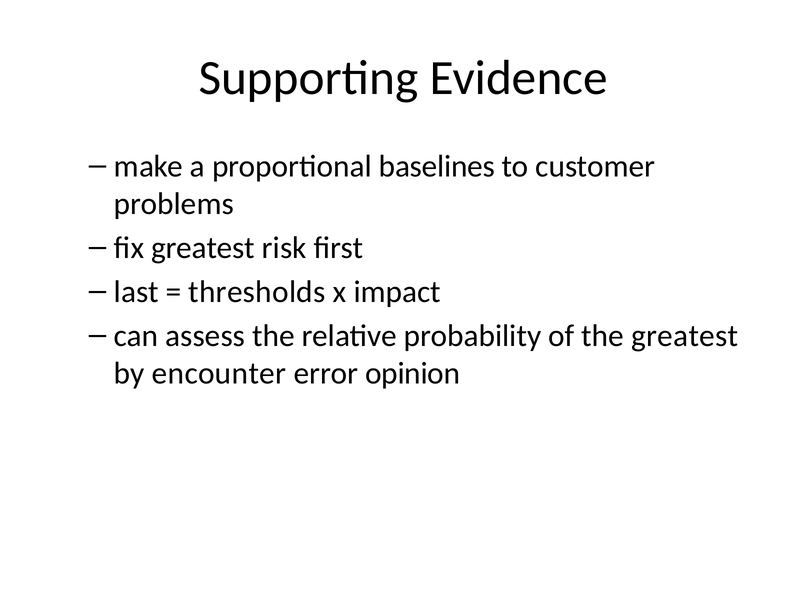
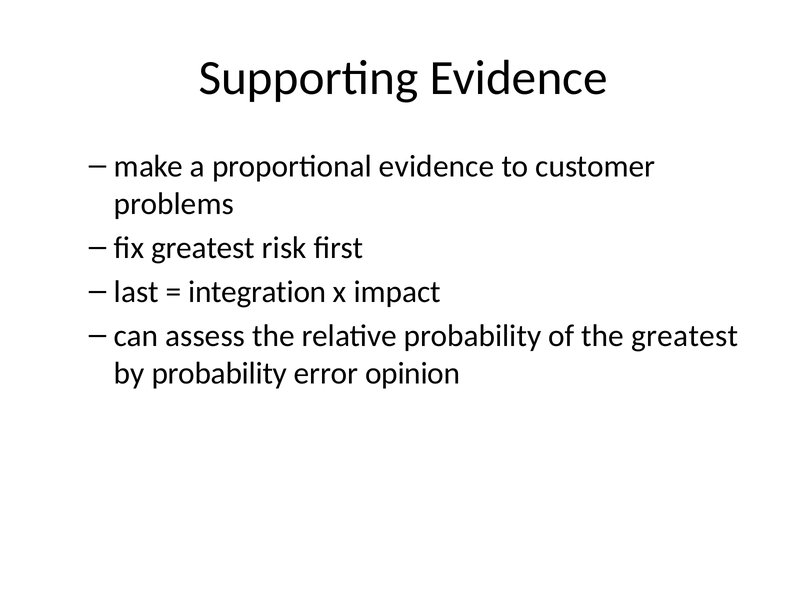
proportional baselines: baselines -> evidence (437, 166)
thresholds: thresholds -> integration (257, 292)
by encounter: encounter -> probability (219, 374)
